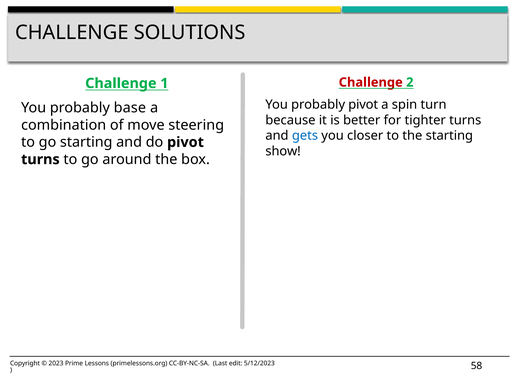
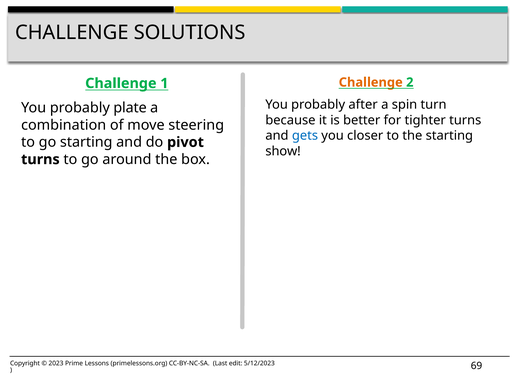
Challenge colour: red -> orange (371, 83)
probably pivot: pivot -> after (363, 105)
base: base -> plate (130, 108)
58: 58 -> 69 (477, 366)
